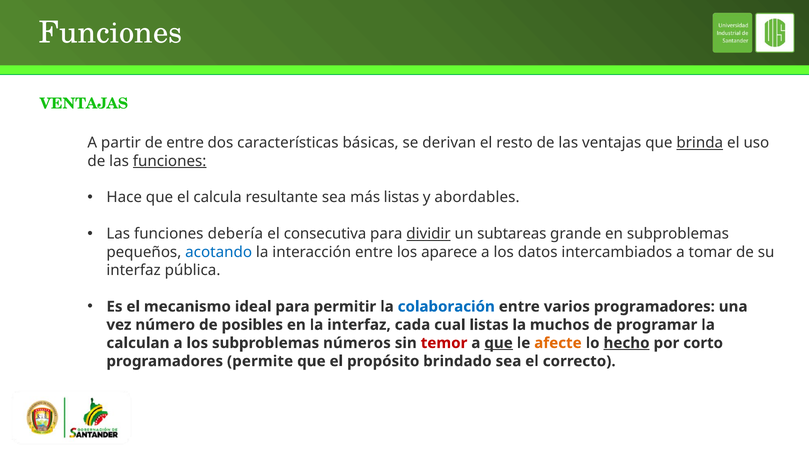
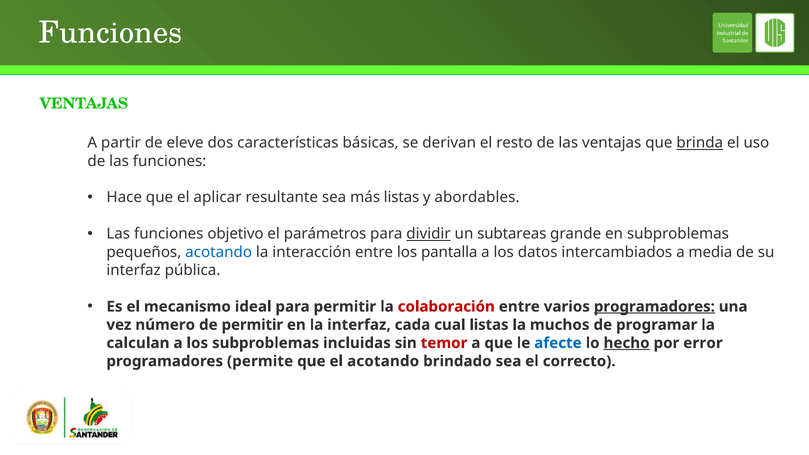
de entre: entre -> eleve (185, 143)
funciones underline: present -> none (170, 161)
calcula: calcula -> aplicar (218, 197)
debería: debería -> objetivo (236, 234)
consecutiva: consecutiva -> parámetros (325, 234)
aparece: aparece -> pantalla (449, 252)
tomar: tomar -> media (710, 252)
colaboración colour: blue -> red (446, 307)
programadores underline: none -> present (654, 307)
de posibles: posibles -> permitir (252, 325)
números: números -> incluidas (357, 343)
que underline: present -> none (499, 343)
afecte colour: orange -> blue (558, 343)
corto: corto -> error (703, 343)
el propósito: propósito -> acotando (383, 361)
